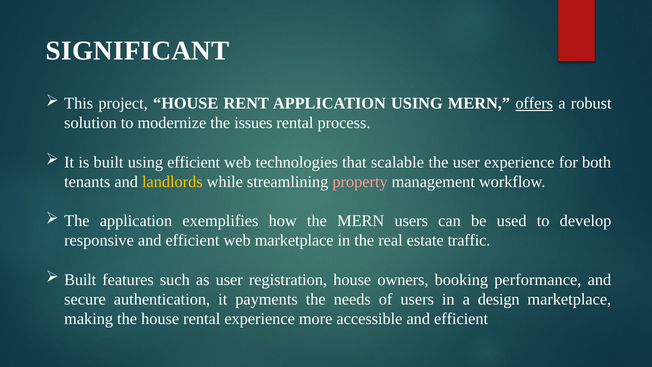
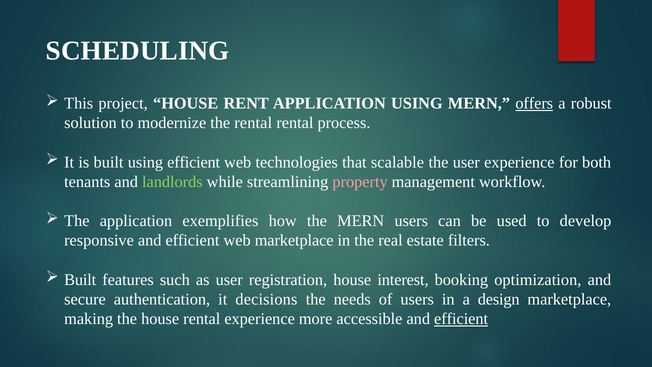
SIGNIFICANT: SIGNIFICANT -> SCHEDULING (138, 51)
the issues: issues -> rental (253, 123)
landlords colour: yellow -> light green (172, 182)
traffic: traffic -> filters (469, 240)
owners: owners -> interest (403, 279)
performance: performance -> optimization (538, 279)
payments: payments -> decisions (266, 299)
efficient underline: none -> present (461, 319)
